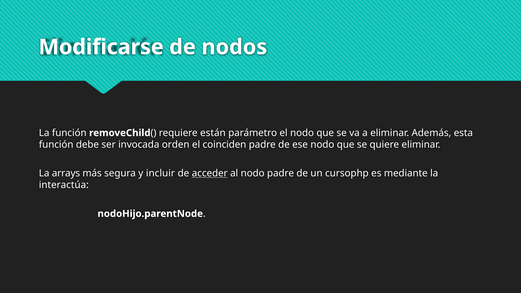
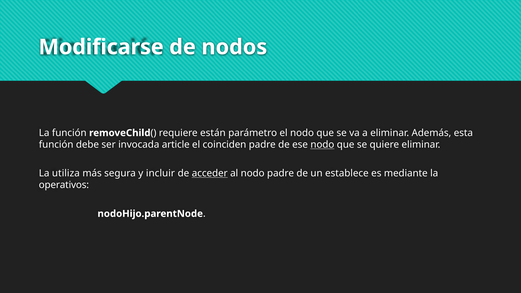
orden: orden -> article (176, 145)
nodo underline: none -> present (322, 145)
arrays: arrays -> utiliza (66, 173)
cursophp: cursophp -> establece (347, 173)
interactúa: interactúa -> operativos (64, 185)
